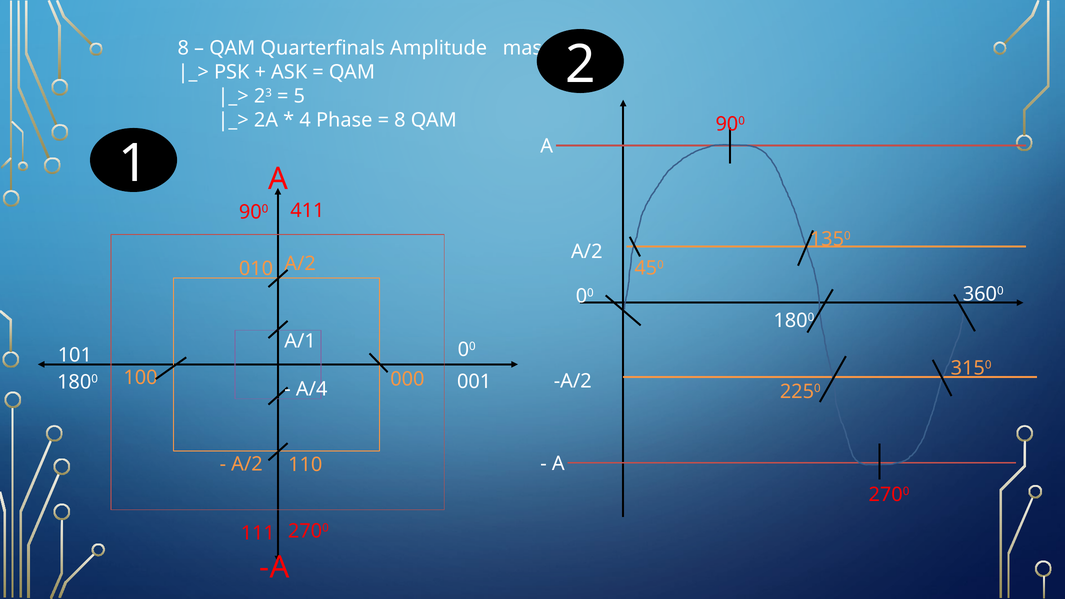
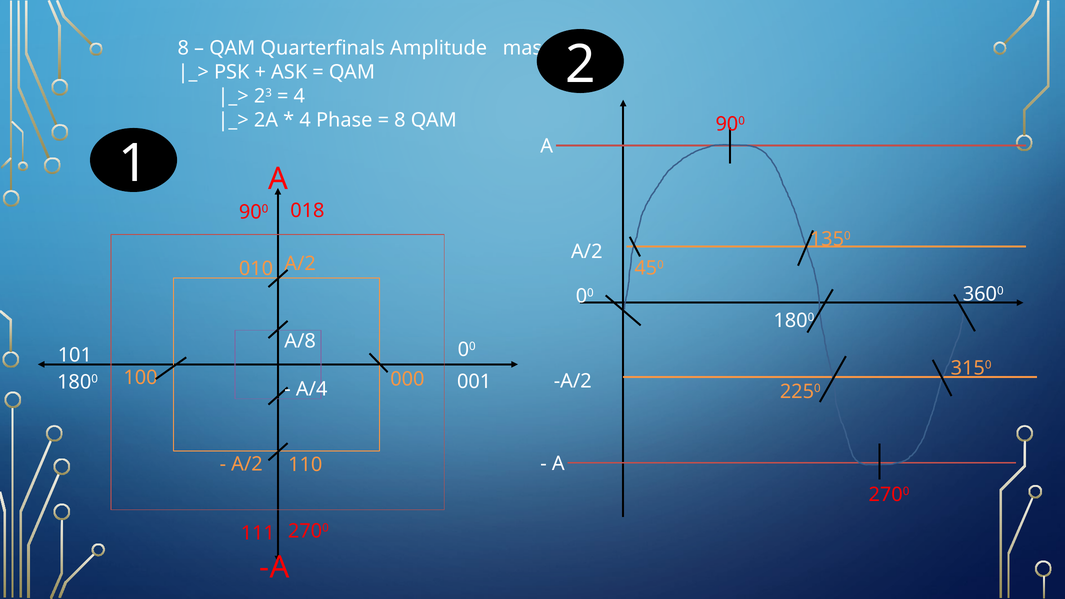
5: 5 -> 4 (299, 96)
411: 411 -> 018 (307, 211)
A/1: A/1 -> A/8 (300, 341)
